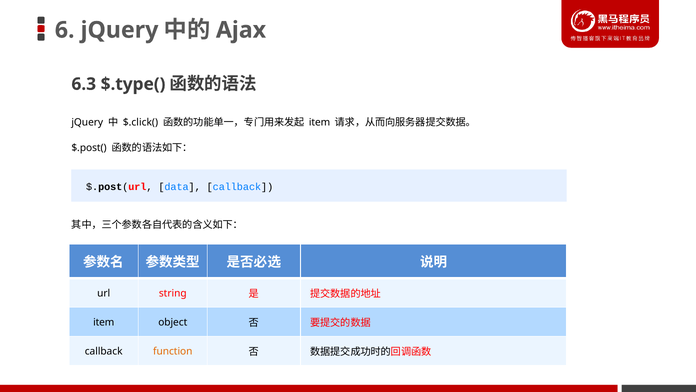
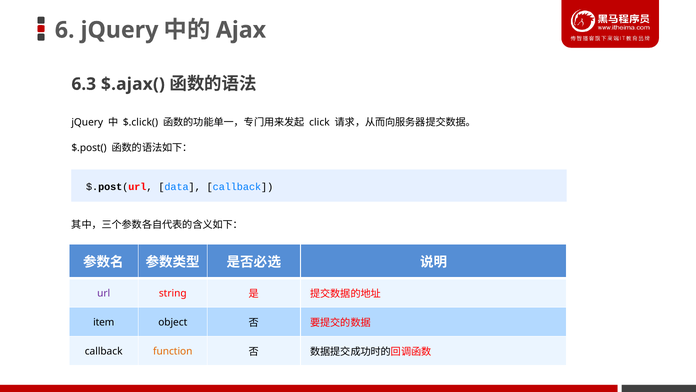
$.type(: $.type( -> $.ajax( (133, 84)
item: item -> click (319, 122)
url colour: black -> purple (104, 293)
